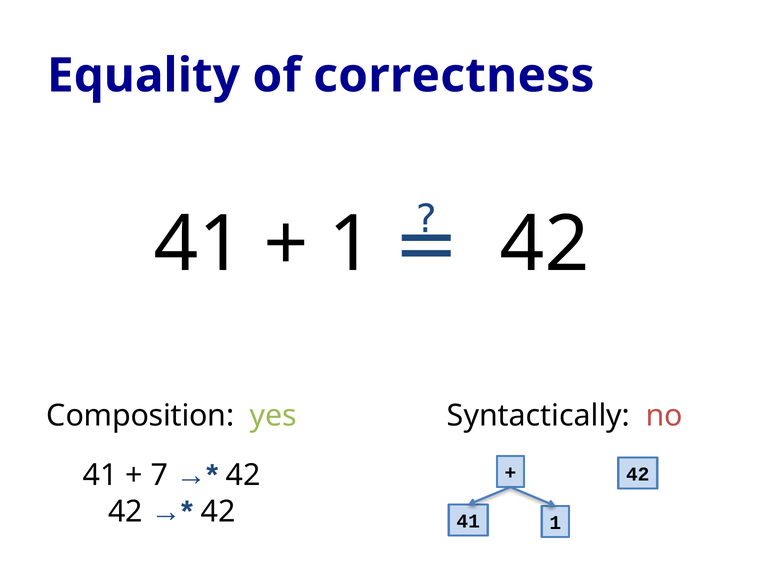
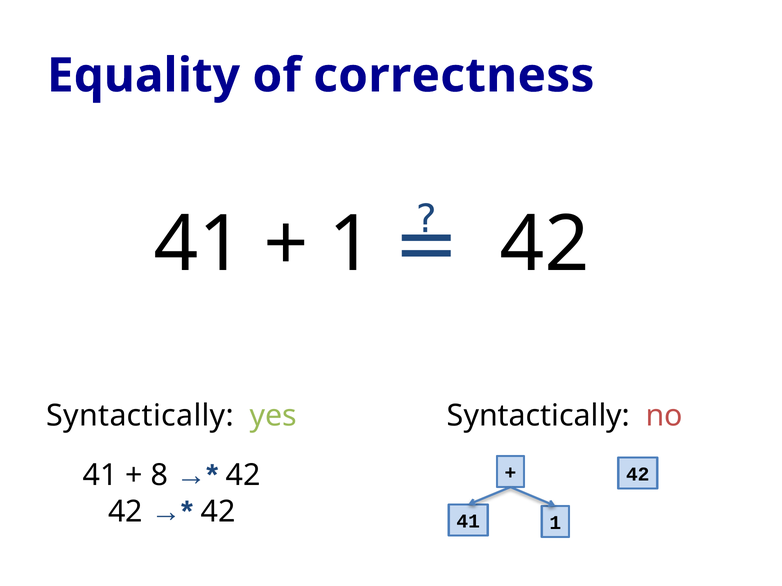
Composition: Composition -> Syntactically (140, 416)
7: 7 -> 8 (159, 476)
